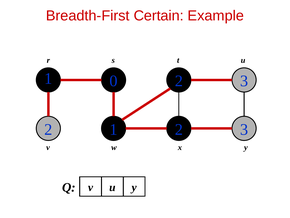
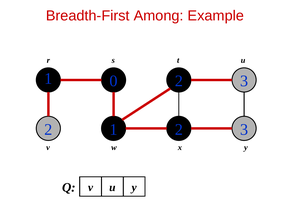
Certain: Certain -> Among (159, 16)
